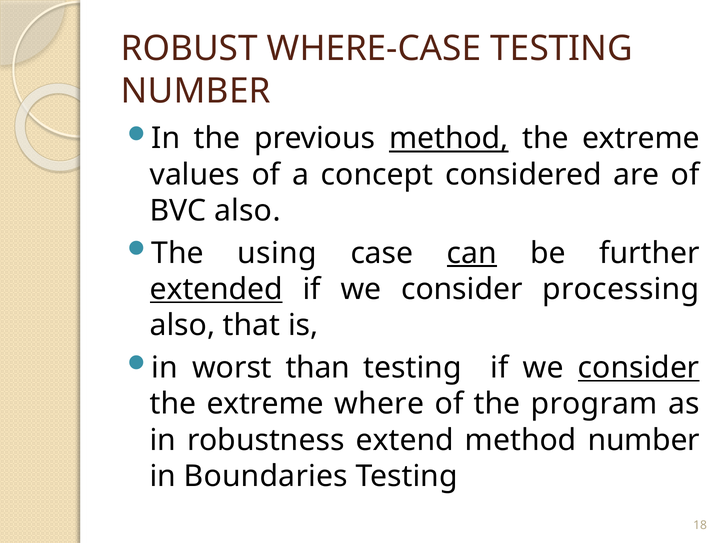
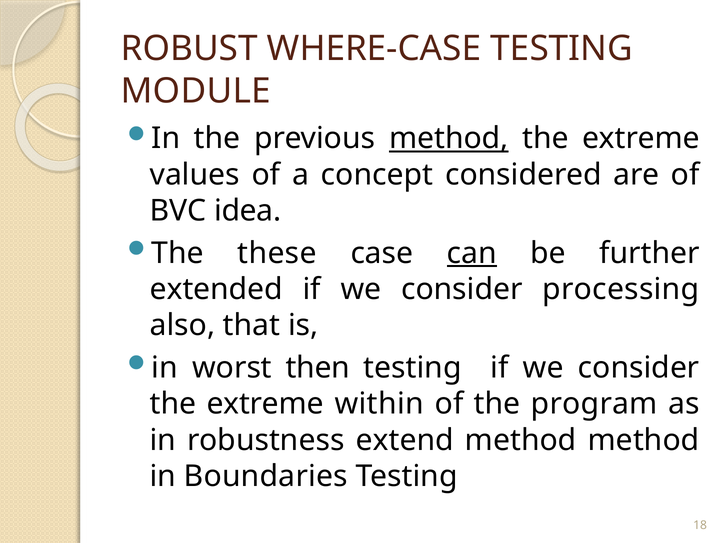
NUMBER: NUMBER -> MODULE (196, 91)
BVC also: also -> idea (248, 211)
using: using -> these (277, 253)
extended underline: present -> none (216, 289)
than: than -> then (318, 368)
consider underline: present -> none (639, 368)
where: where -> within (379, 404)
method number: number -> method (644, 440)
